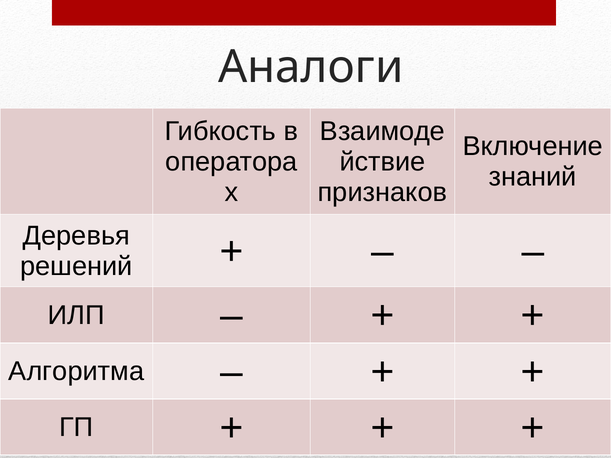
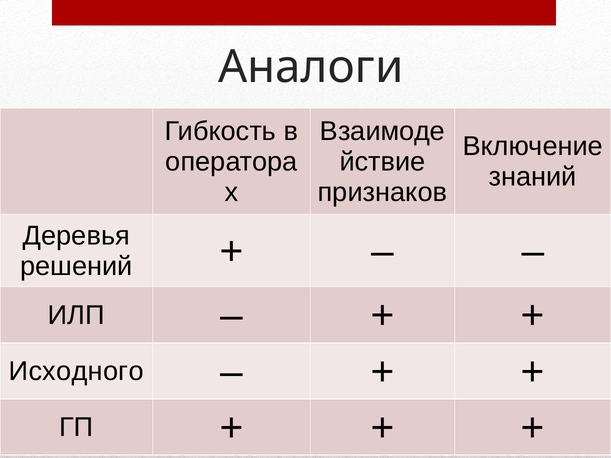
Алгоритма: Алгоритма -> Исходного (76, 372)
